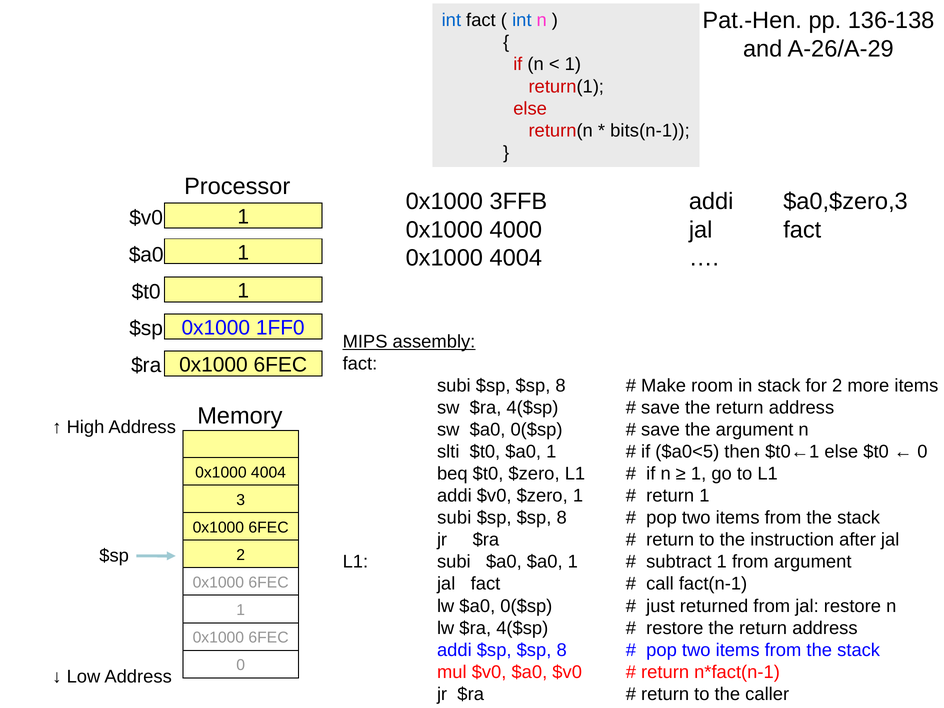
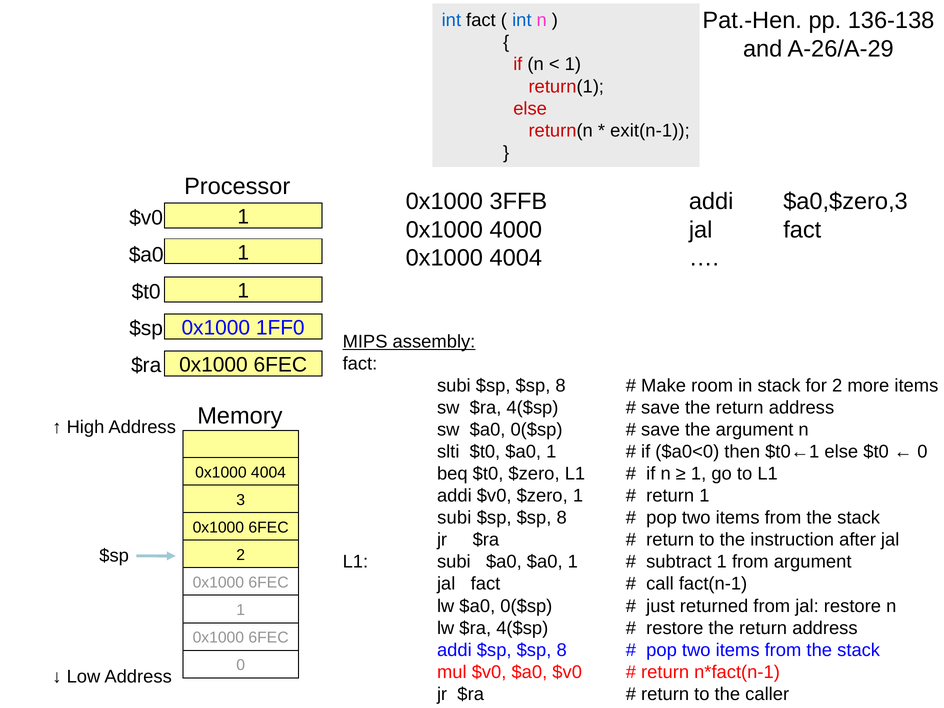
bits(n-1: bits(n-1 -> exit(n-1 (650, 131)
$a0<5: $a0<5 -> $a0<0 (687, 452)
